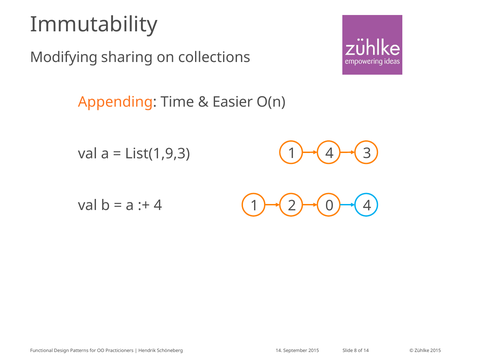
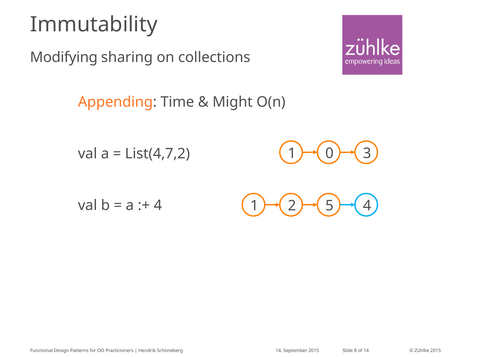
Easier: Easier -> Might (233, 102)
1 4: 4 -> 0 (329, 154)
List(1,9,3: List(1,9,3 -> List(4,7,2 (157, 154)
0: 0 -> 5 (329, 206)
